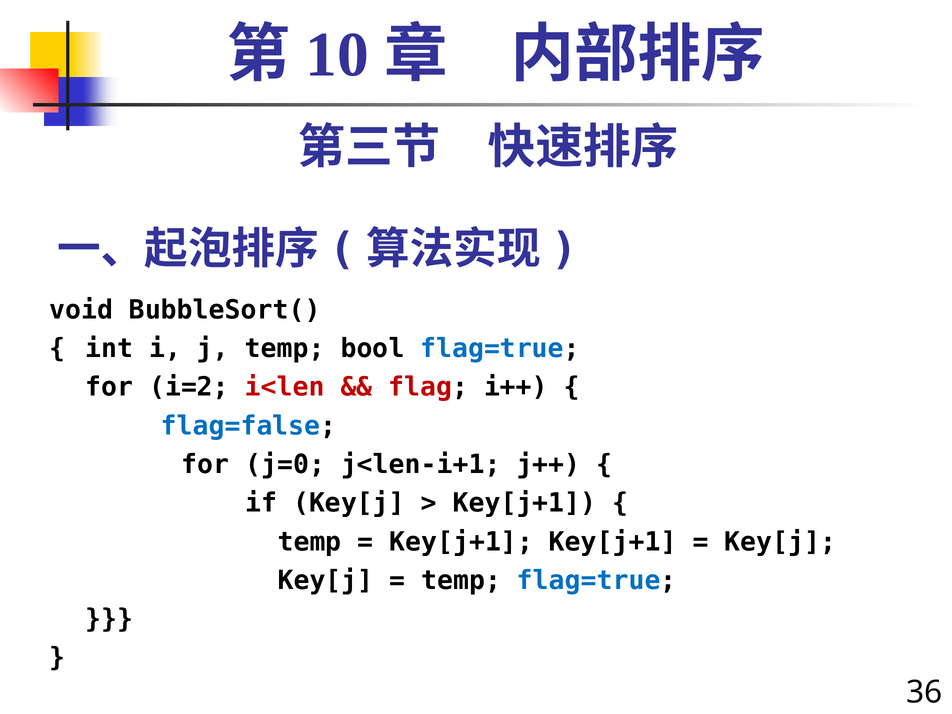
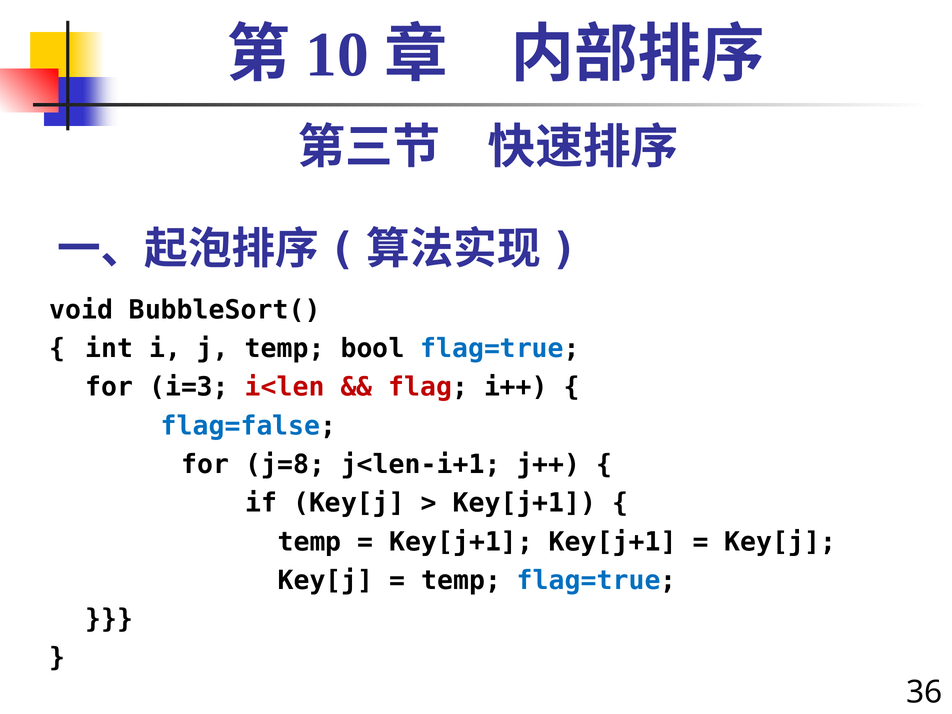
i=2: i=2 -> i=3 (189, 387)
j=0: j=0 -> j=8 (285, 464)
